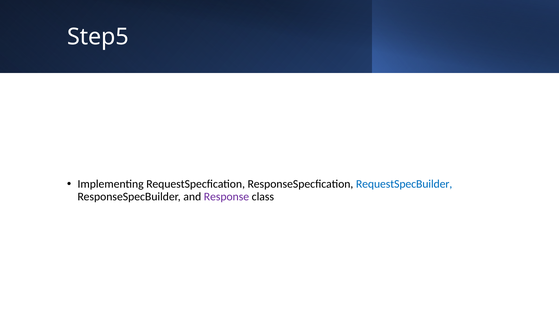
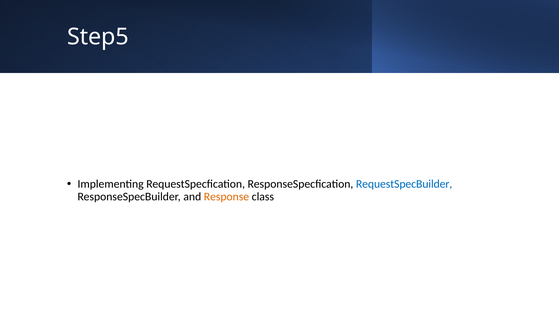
Response colour: purple -> orange (226, 197)
